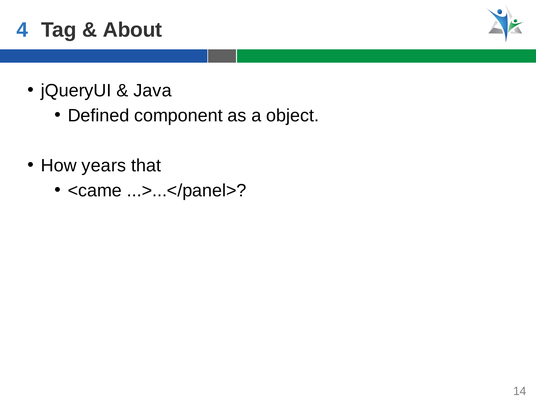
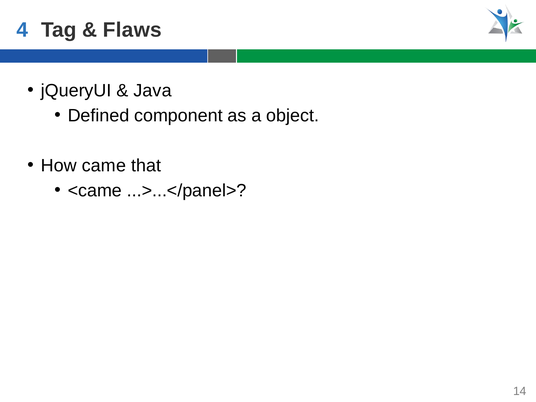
About: About -> Flaws (132, 30)
years: years -> came (104, 166)
